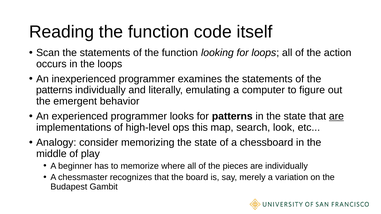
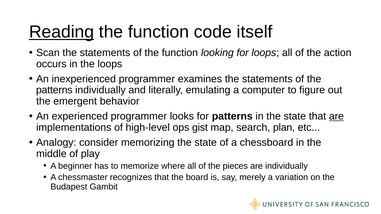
Reading underline: none -> present (62, 32)
this: this -> gist (200, 128)
look: look -> plan (284, 128)
